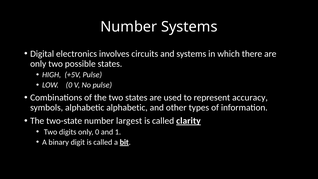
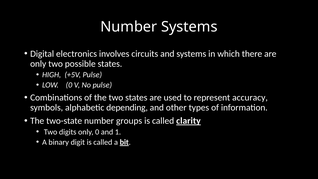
alphabetic alphabetic: alphabetic -> depending (127, 108)
largest: largest -> groups (129, 121)
